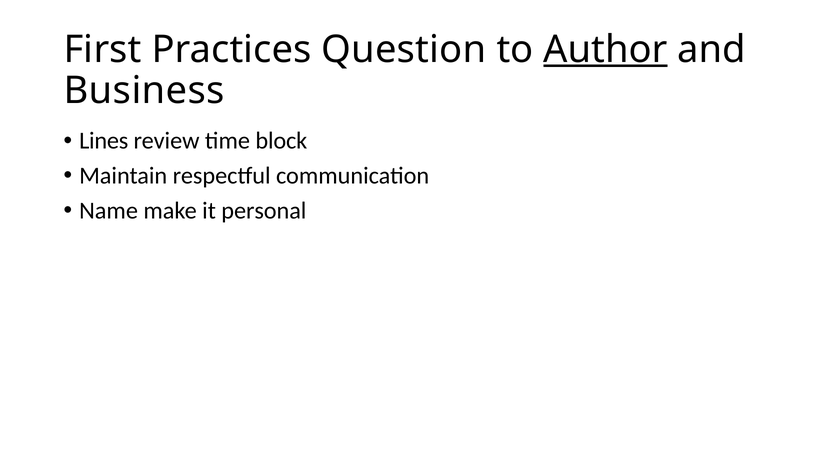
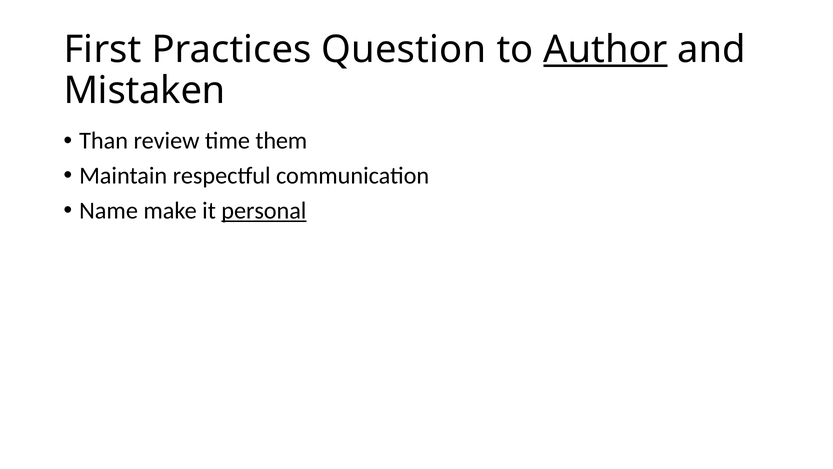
Business: Business -> Mistaken (145, 91)
Lines: Lines -> Than (104, 141)
block: block -> them (281, 141)
personal underline: none -> present (264, 211)
